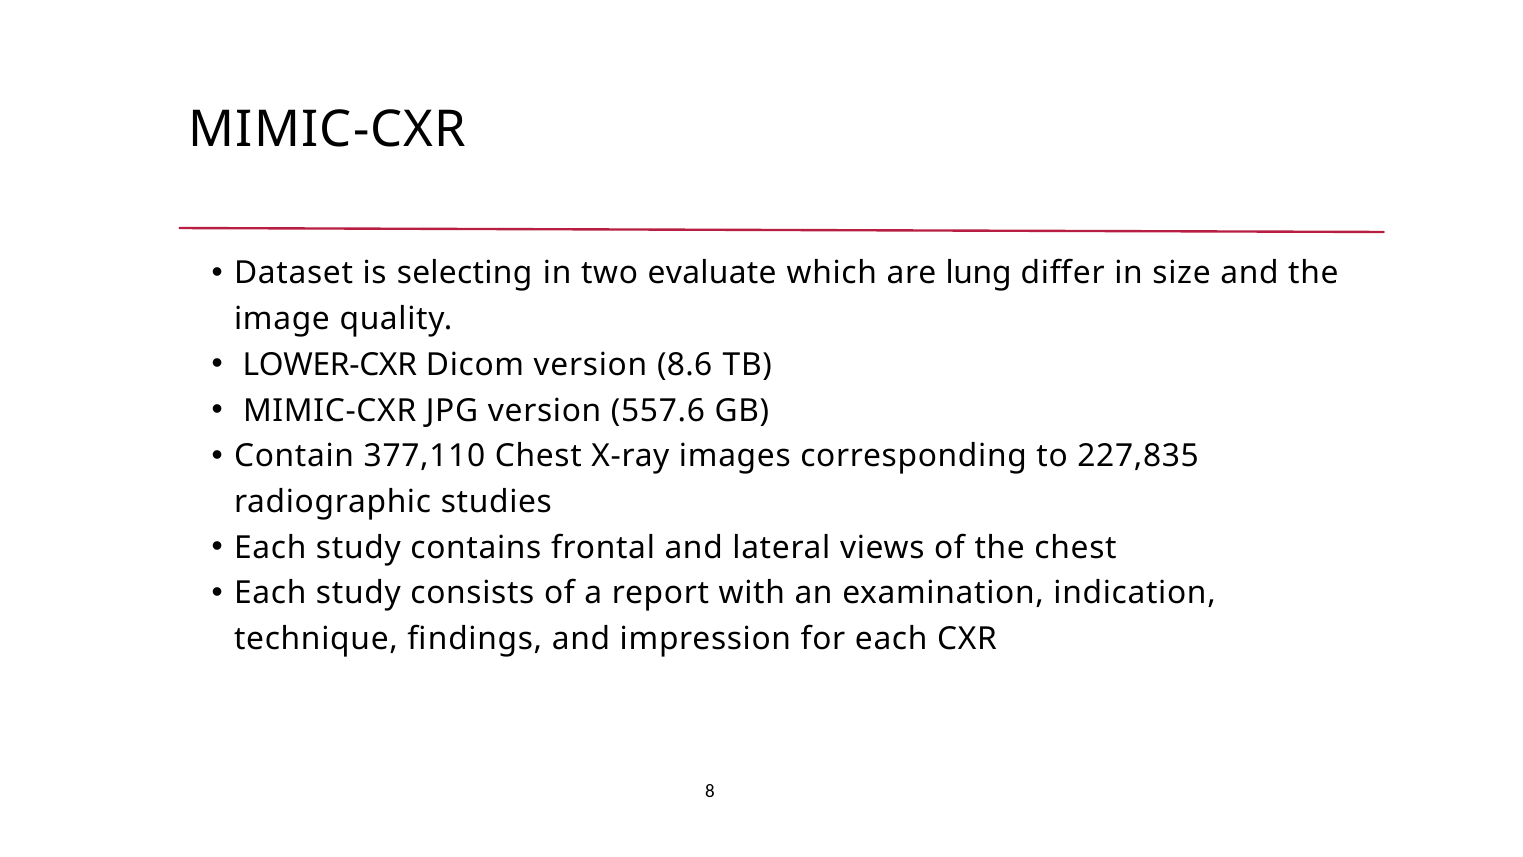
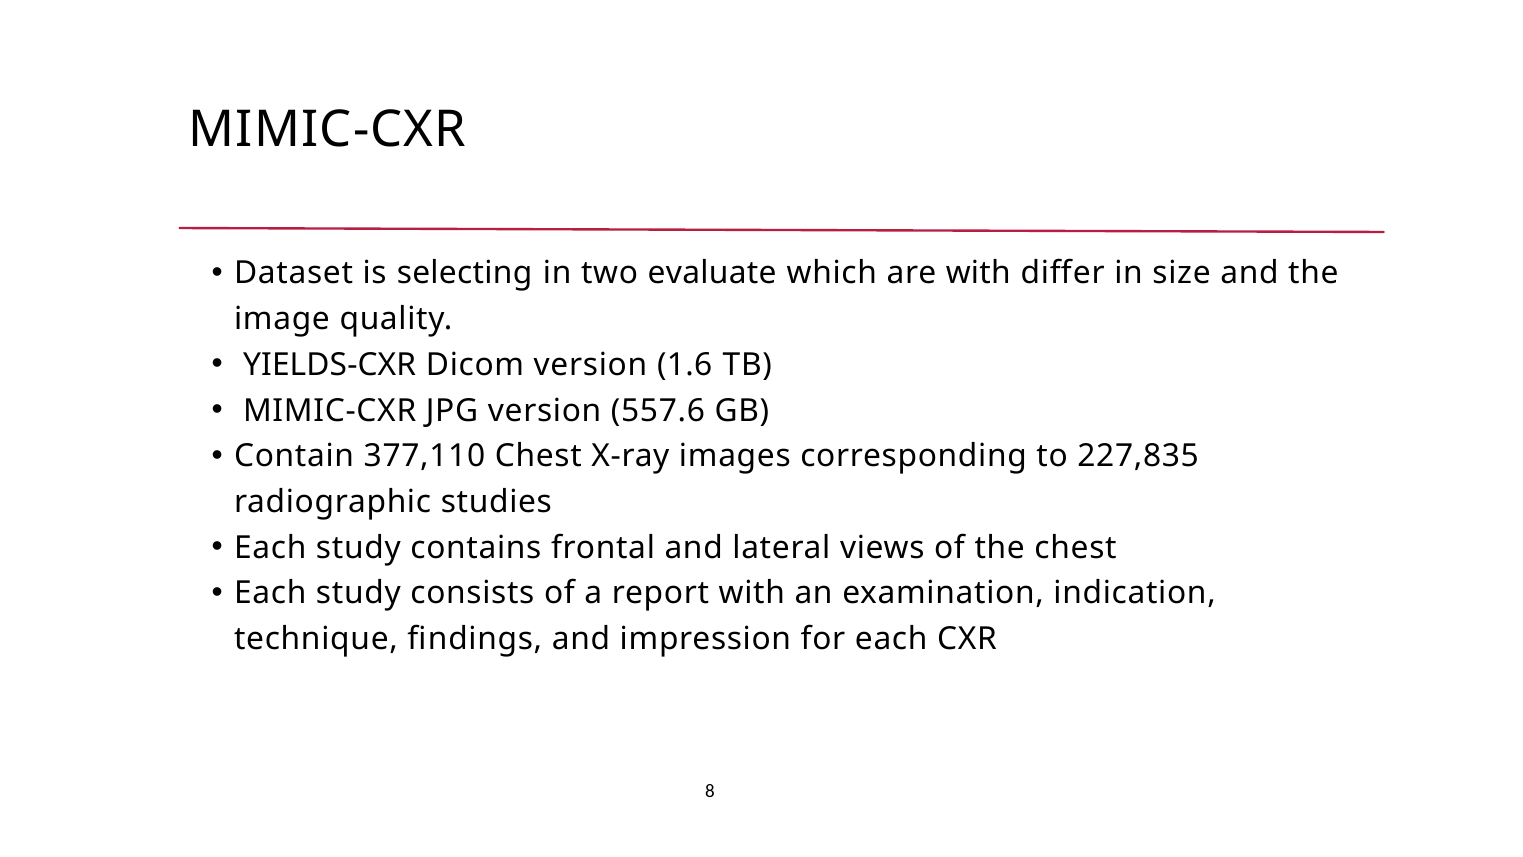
are lung: lung -> with (978, 273)
LOWER-CXR: LOWER-CXR -> YIELDS-CXR (330, 365)
8.6: 8.6 -> 1.6 (685, 365)
